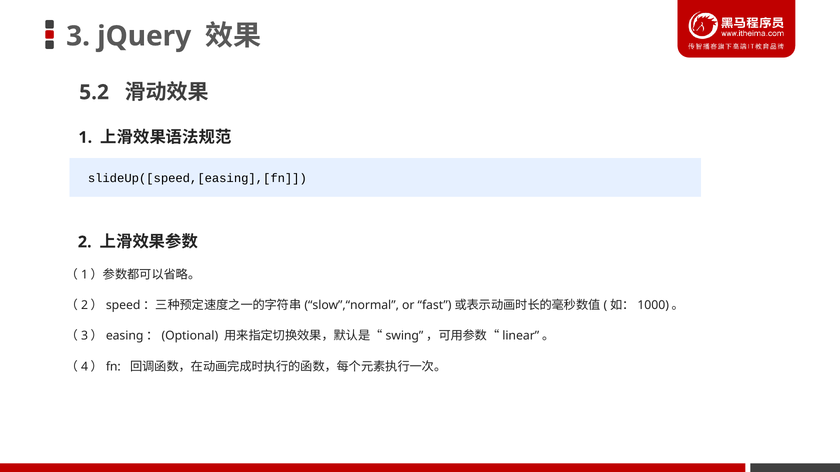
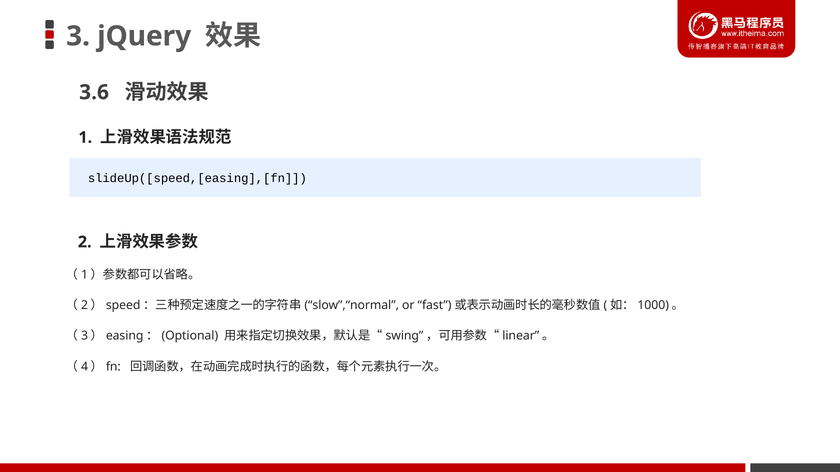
5.2: 5.2 -> 3.6 (94, 92)
